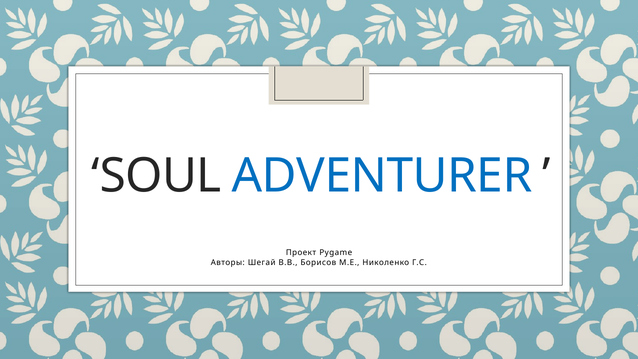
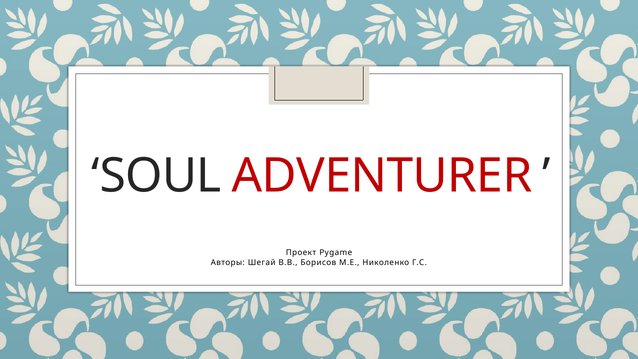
ADVENTURER colour: blue -> red (382, 176)
